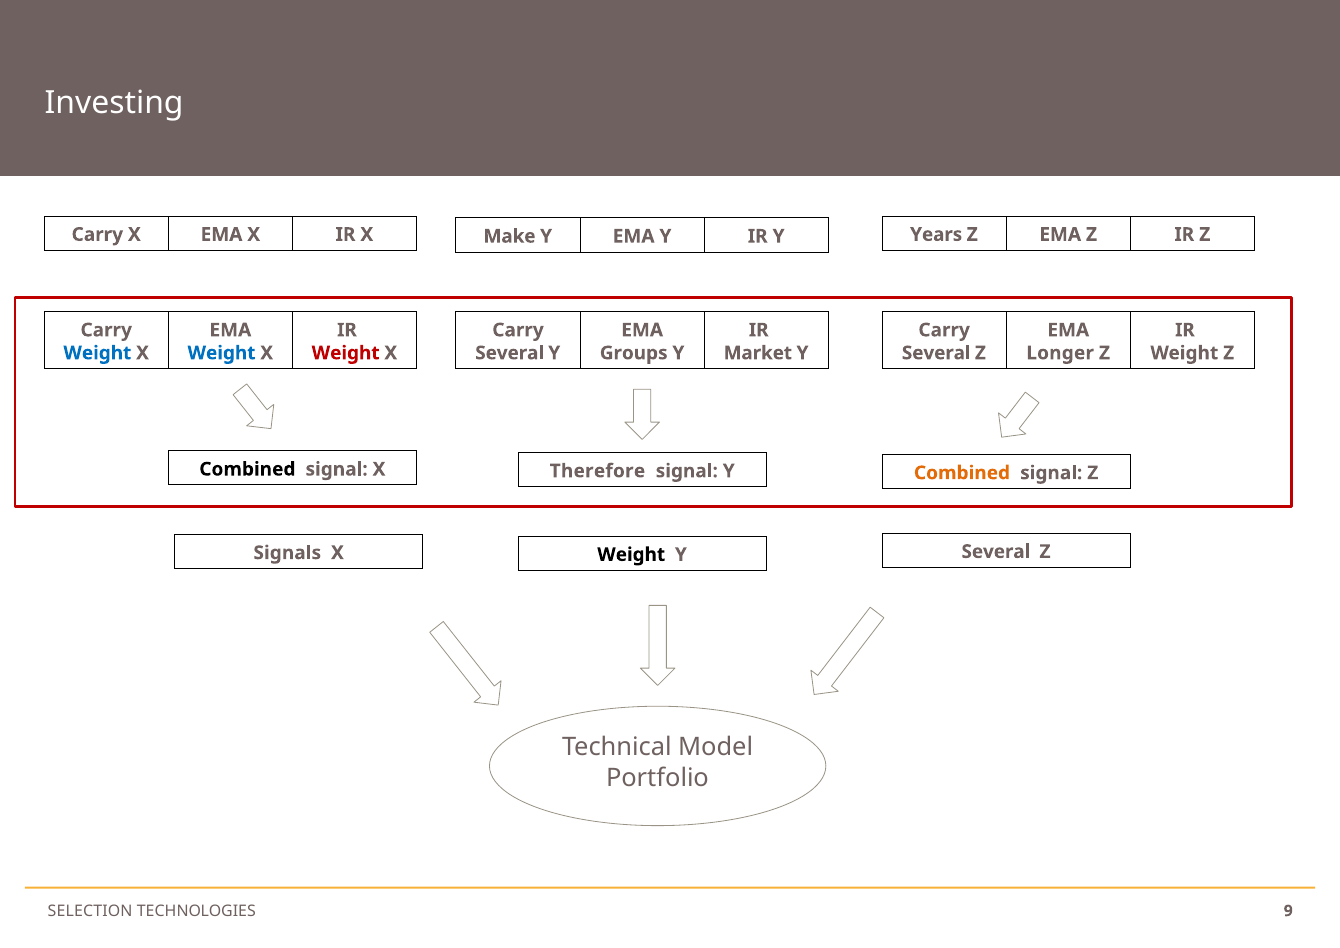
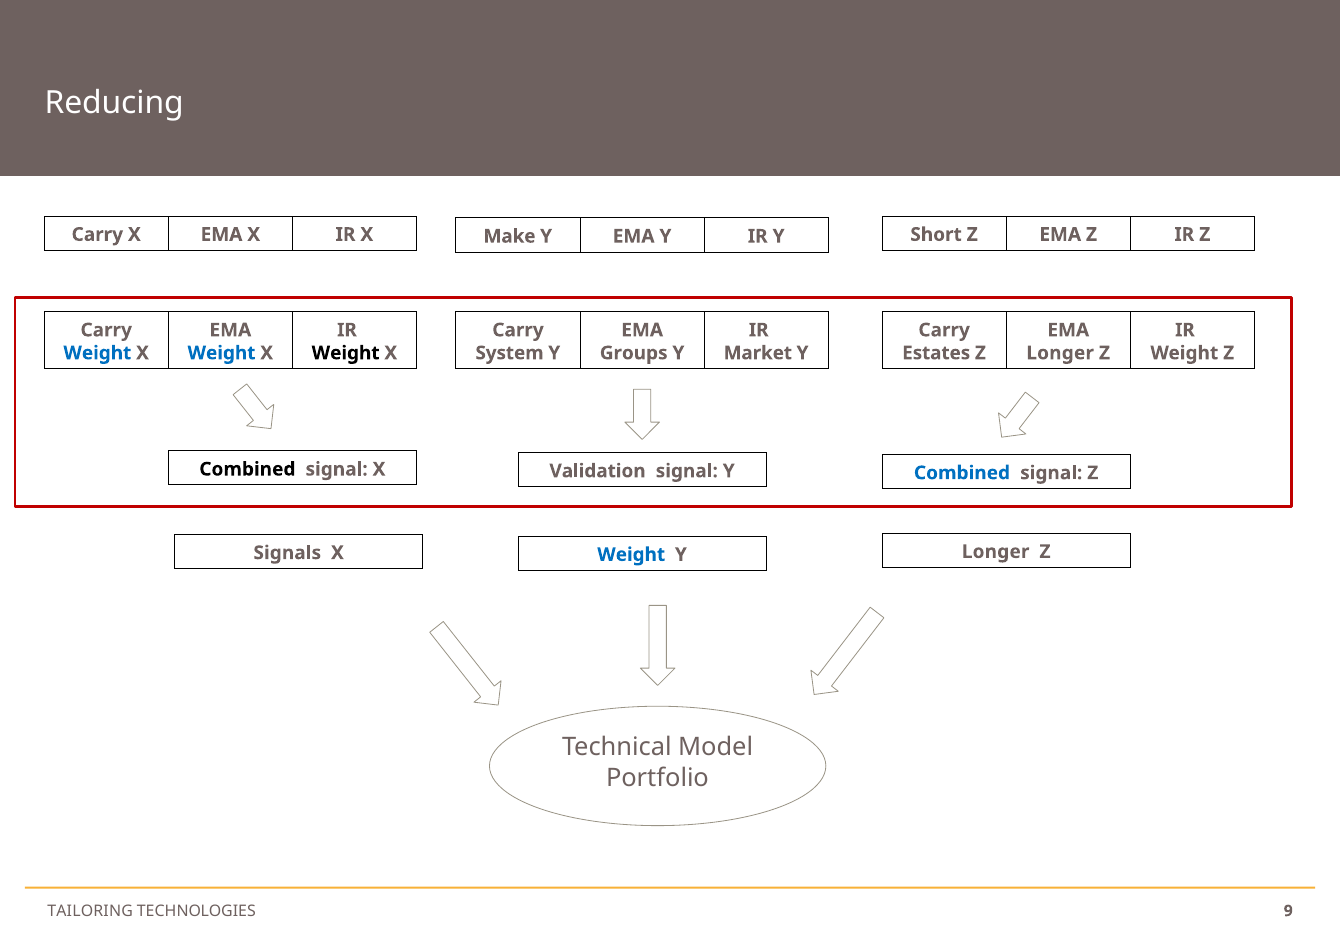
Investing: Investing -> Reducing (114, 103)
Years: Years -> Short (936, 234)
Weight colour: red -> black (346, 353)
Several: Several -> System (510, 353)
Several: Several -> Estates (936, 353)
Therefore: Therefore -> Validation (598, 471)
Combined colour: orange -> blue (962, 473)
Weight colour: black -> blue (631, 554)
Y Several: Several -> Longer (996, 551)
SELECTION: SELECTION -> TAILORING (90, 911)
